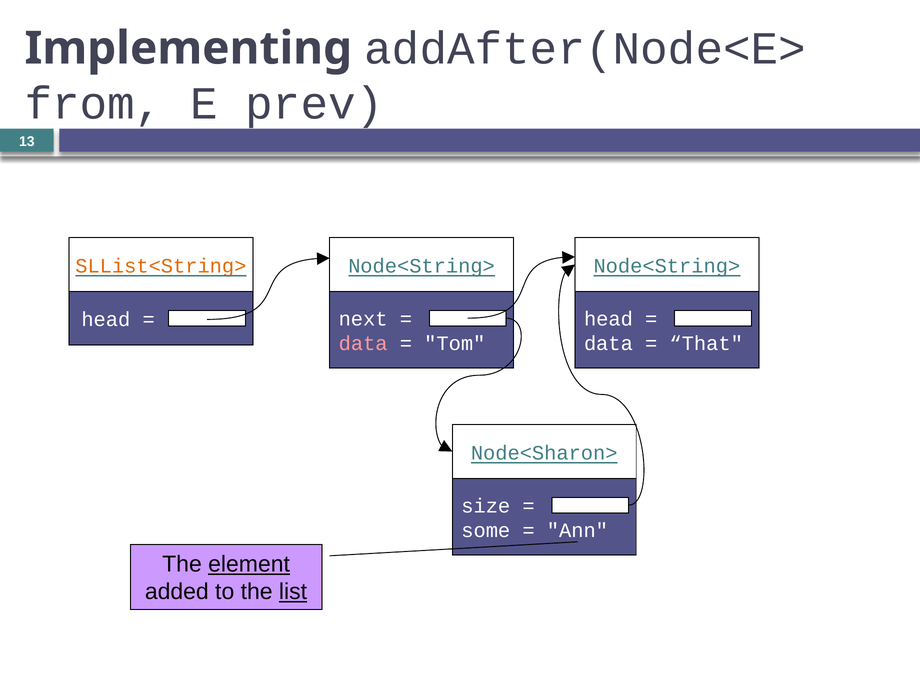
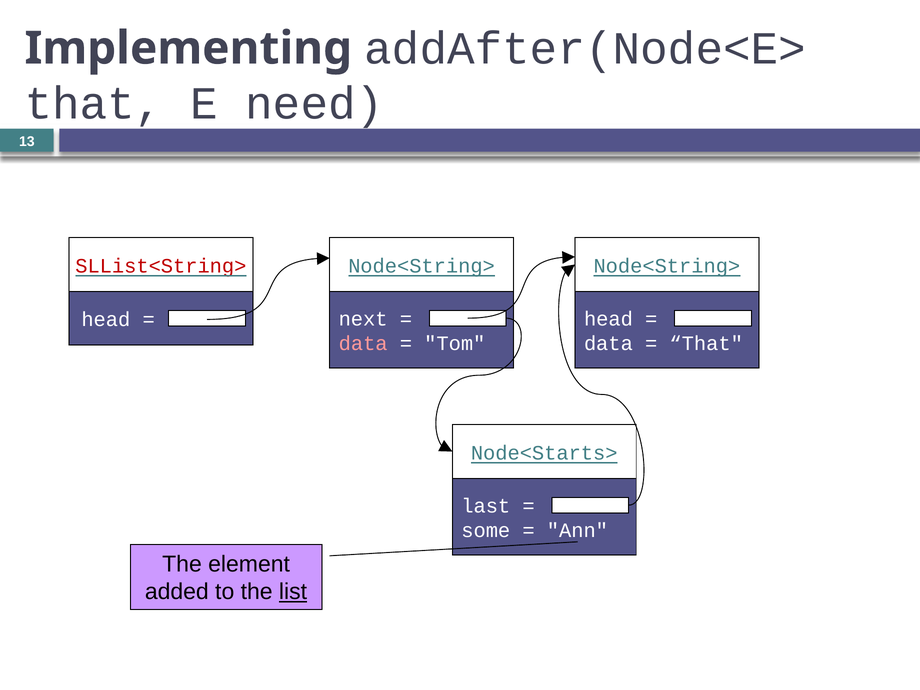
from: from -> that (94, 104)
prev: prev -> need (314, 104)
SLList<String> colour: orange -> red (161, 266)
Node<Sharon>: Node<Sharon> -> Node<Starts> (544, 453)
size: size -> last (486, 506)
element underline: present -> none (249, 564)
